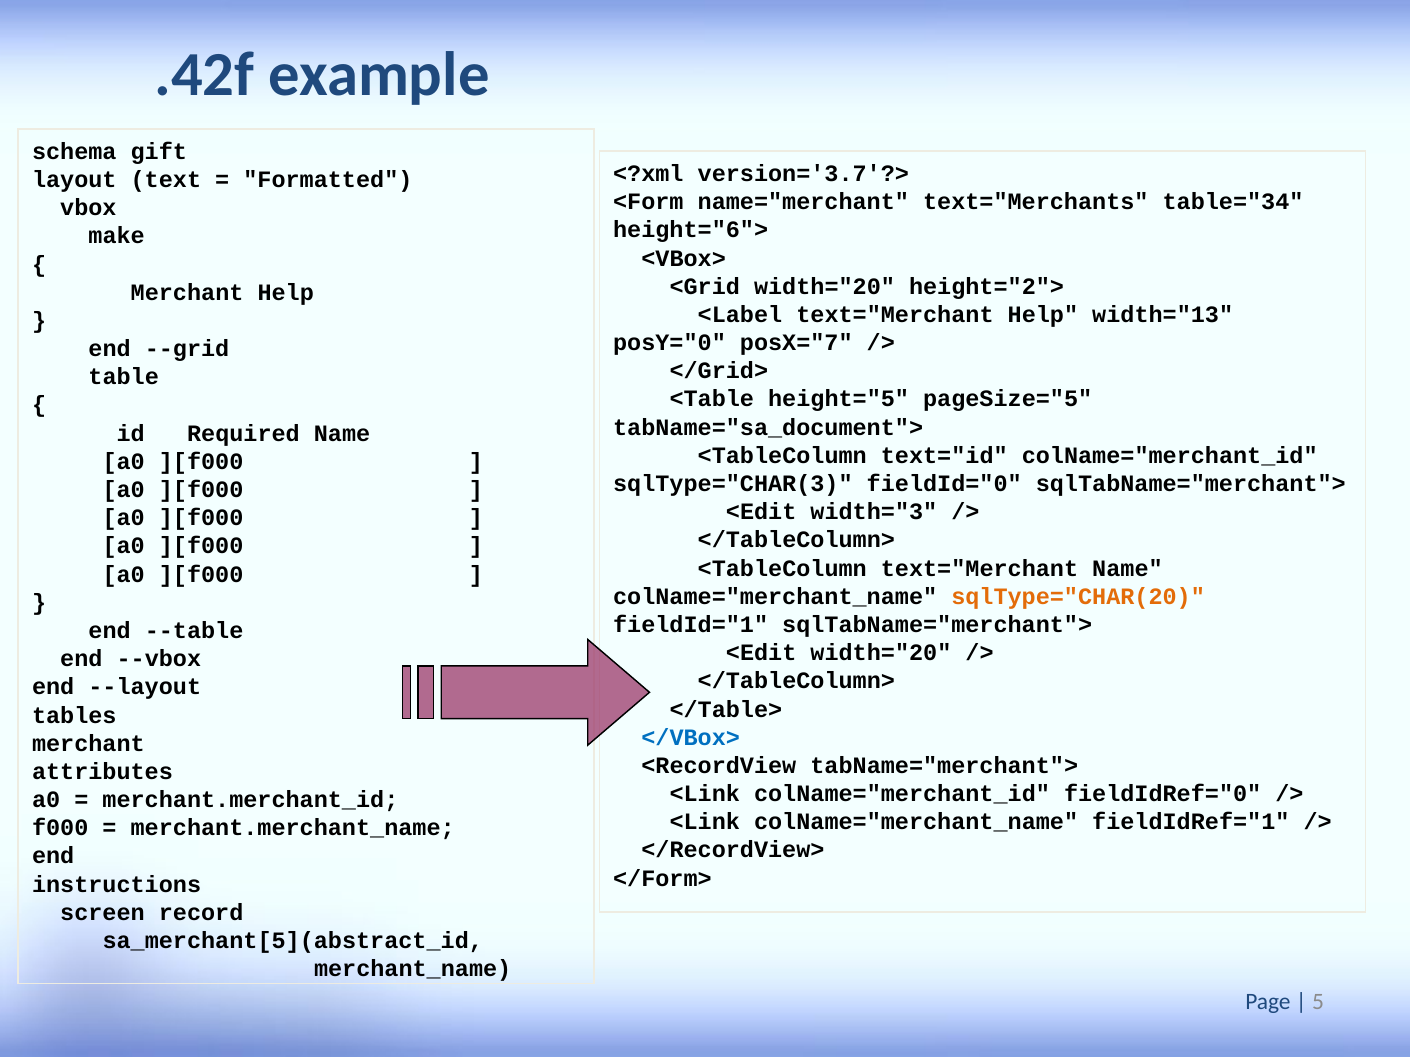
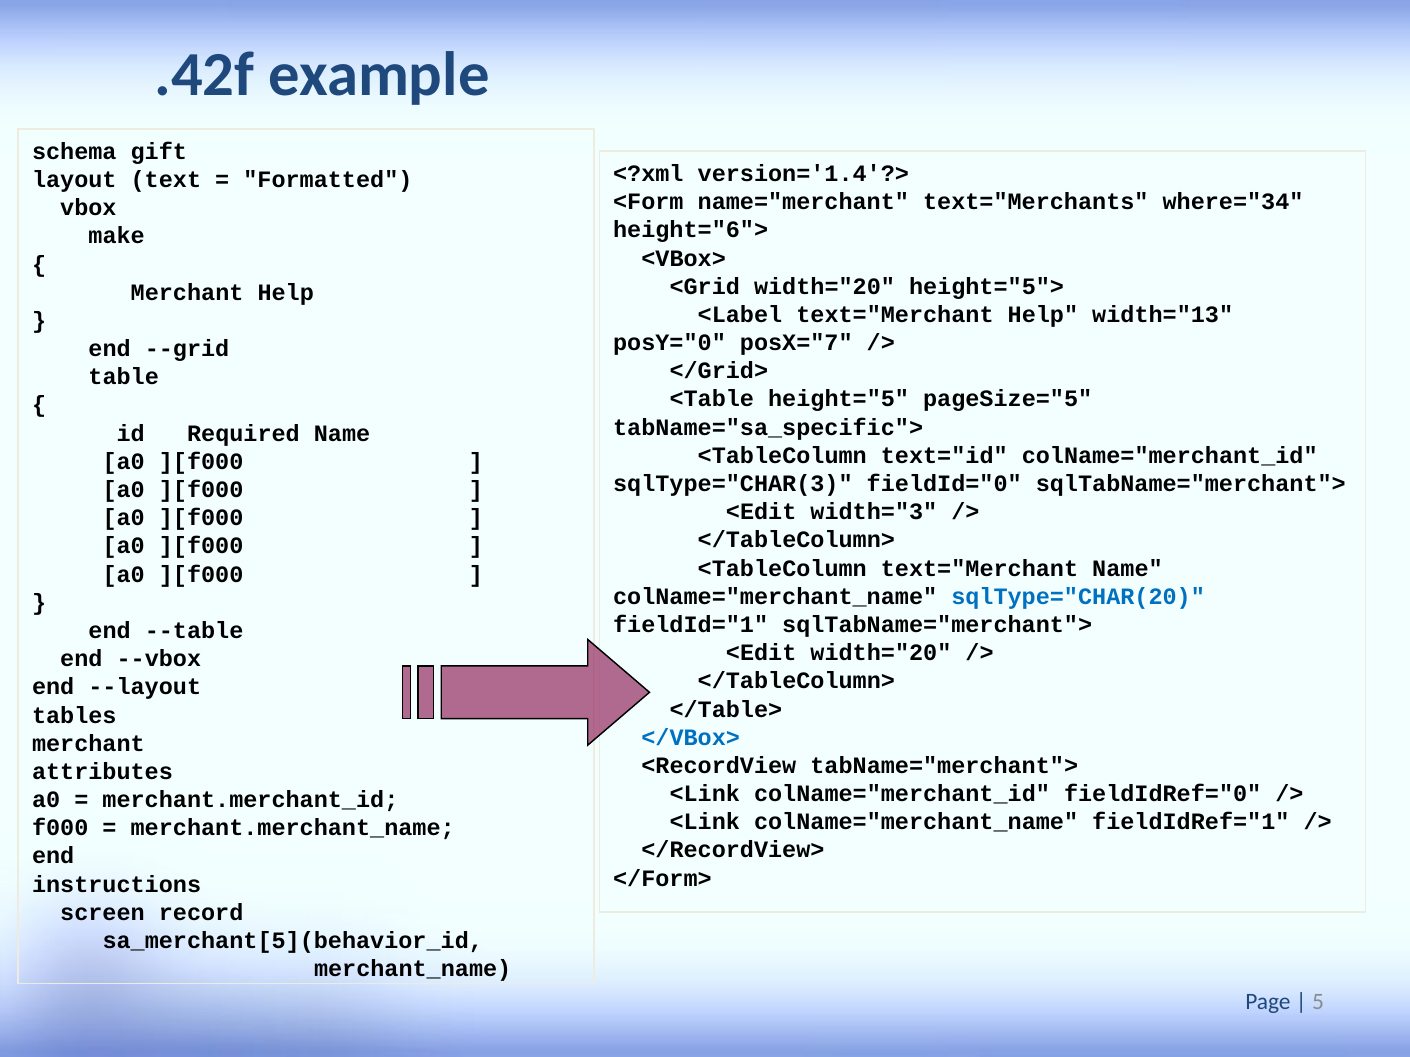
version='3.7'?>: version='3.7'?> -> version='1.4'?> (803, 174)
table="34: table="34 -> where="34 (1233, 202)
height="2">: height="2"> -> height="5"> (987, 287)
tabName="sa_document">: tabName="sa_document"> -> tabName="sa_specific"> (768, 428)
sqlType="CHAR(20 colour: orange -> blue (1078, 597)
sa_merchant[5](abstract_id: sa_merchant[5](abstract_id -> sa_merchant[5](behavior_id (293, 941)
